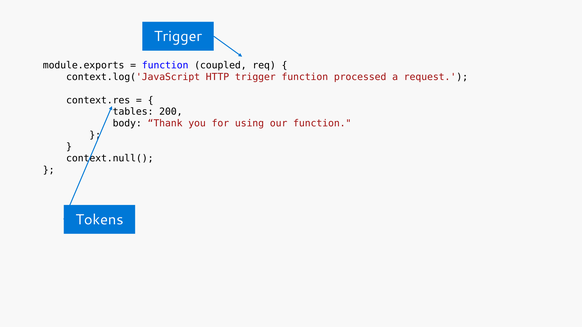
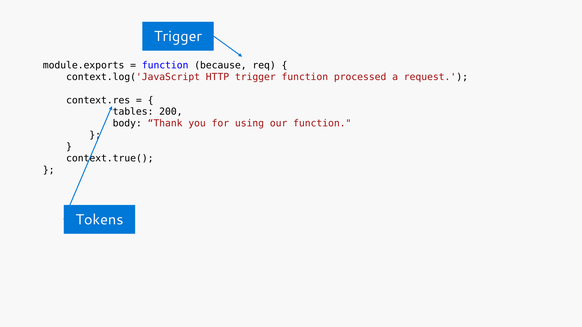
coupled: coupled -> because (220, 65)
context.null(: context.null( -> context.true( (110, 158)
